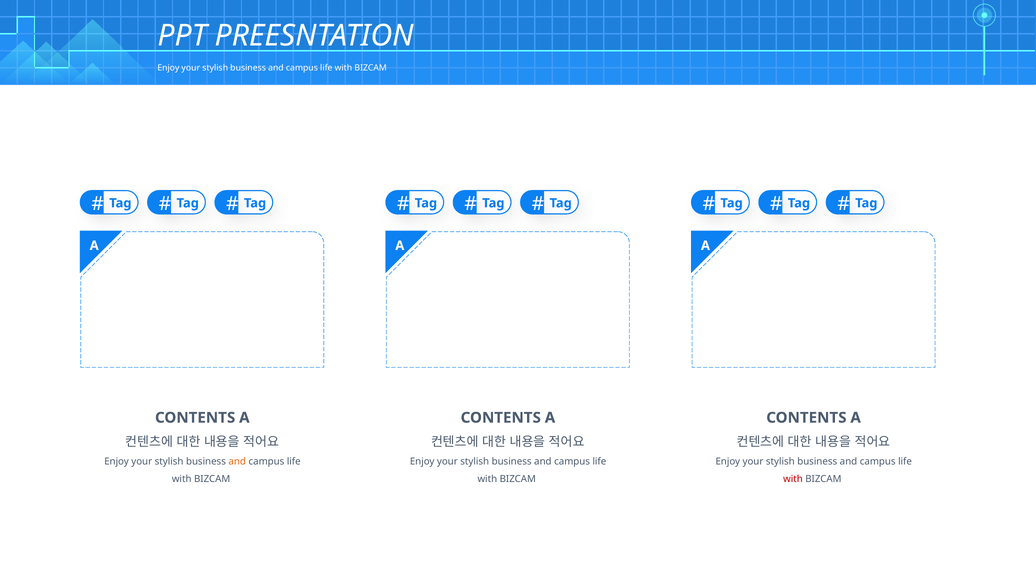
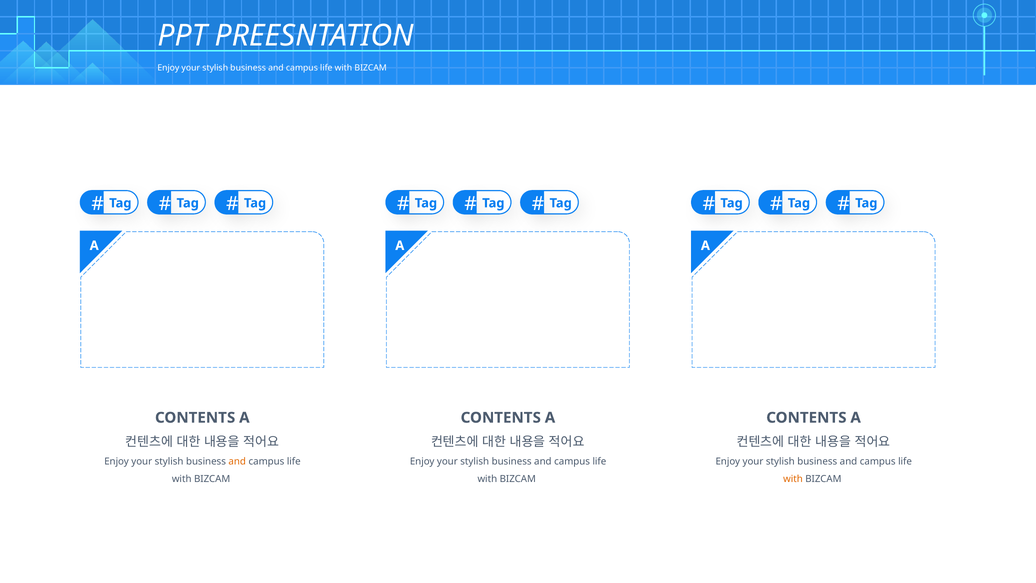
with colour: red -> orange (793, 479)
